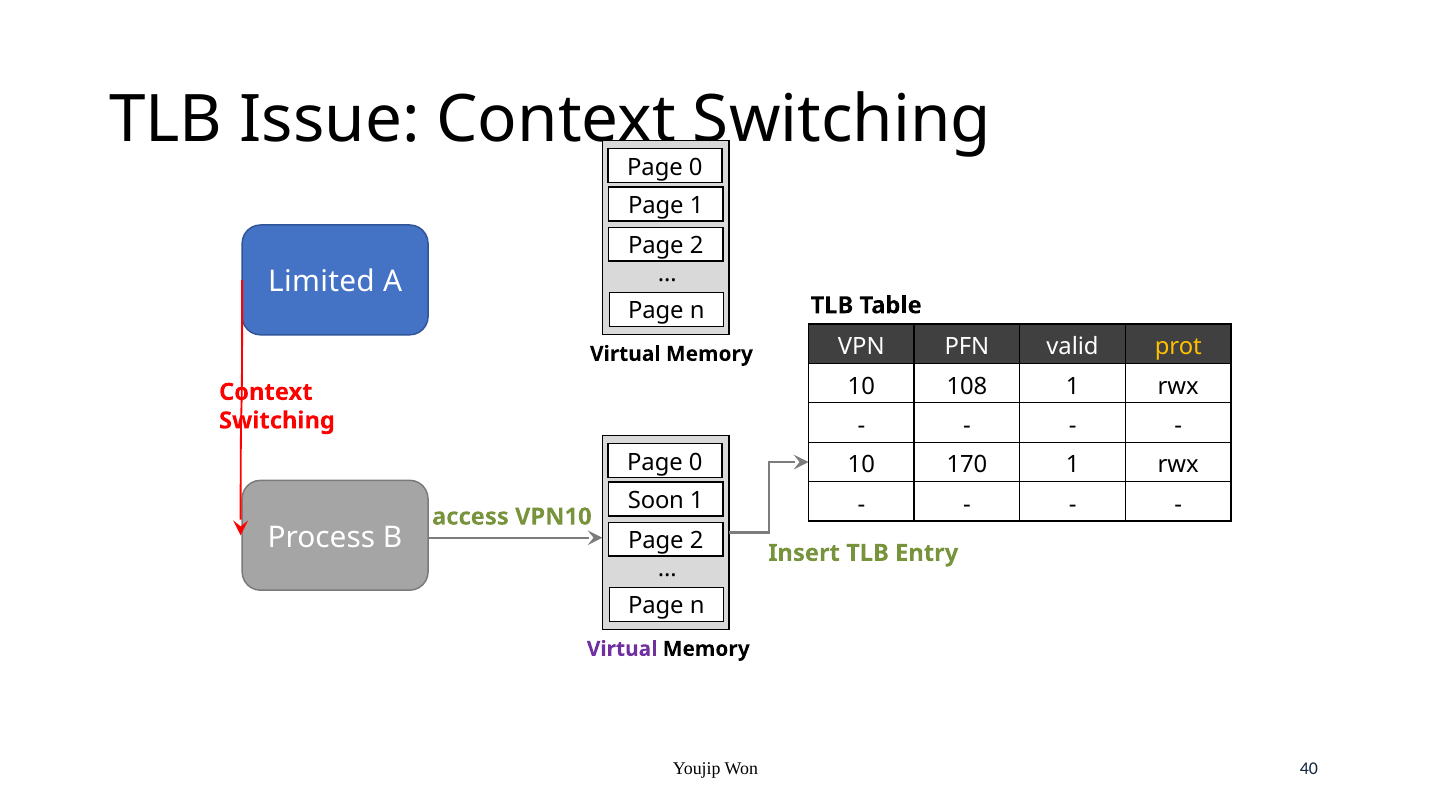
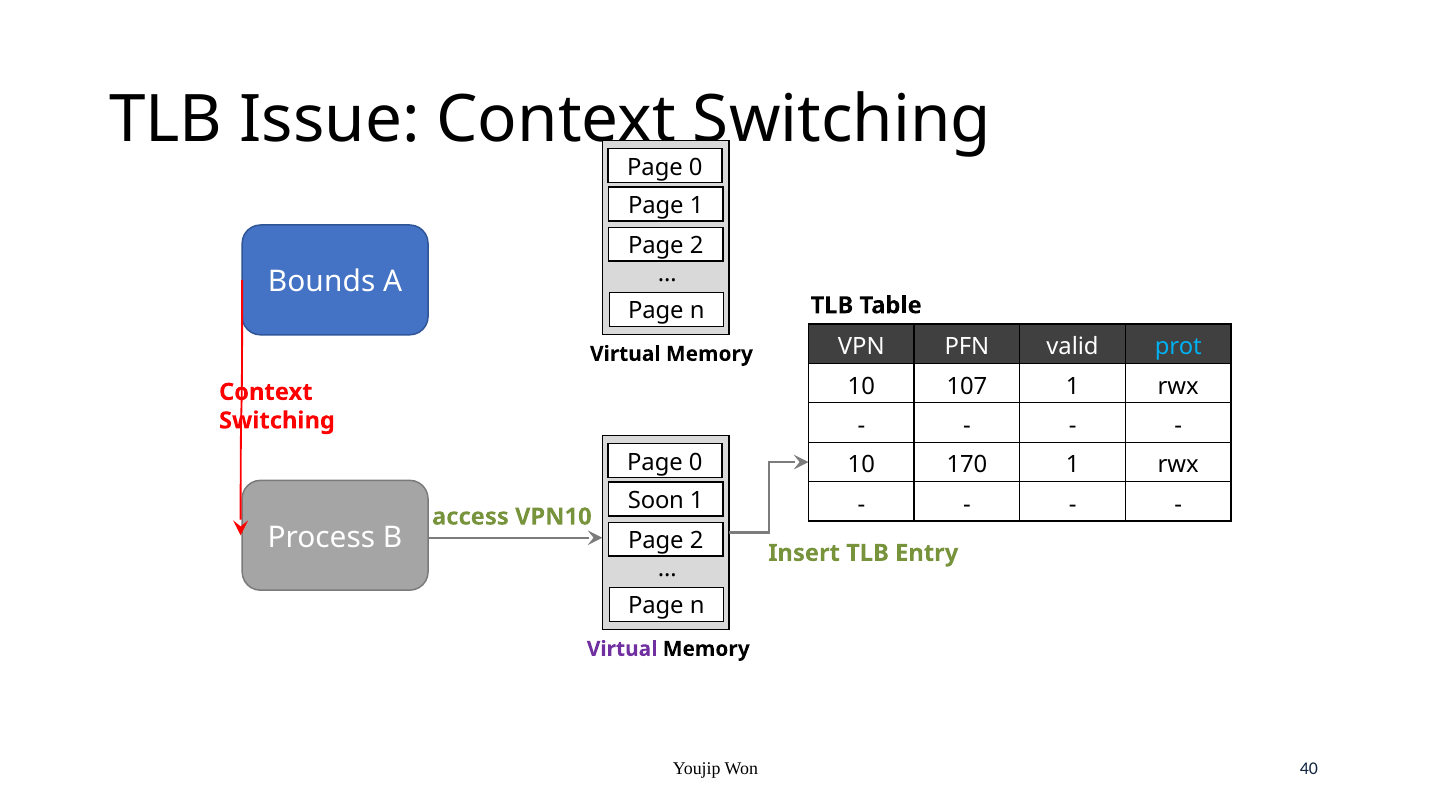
Limited: Limited -> Bounds (322, 282)
prot colour: yellow -> light blue (1178, 347)
108: 108 -> 107 (967, 386)
